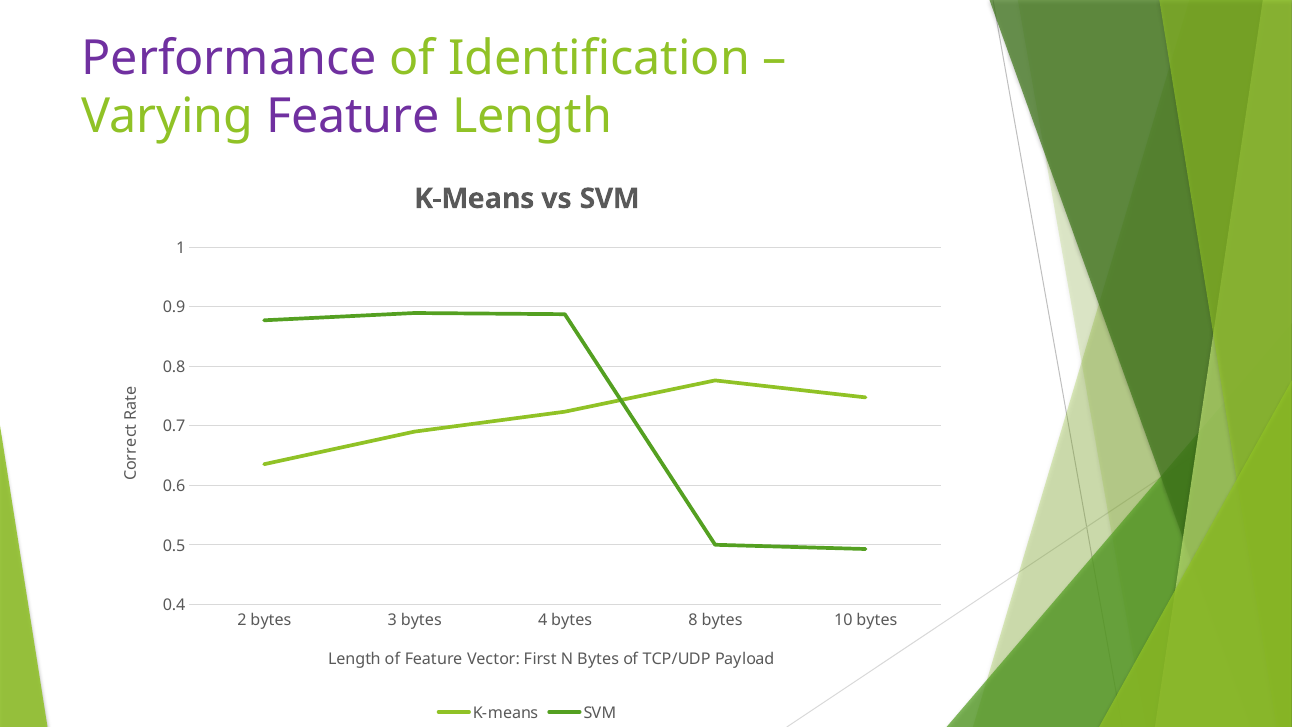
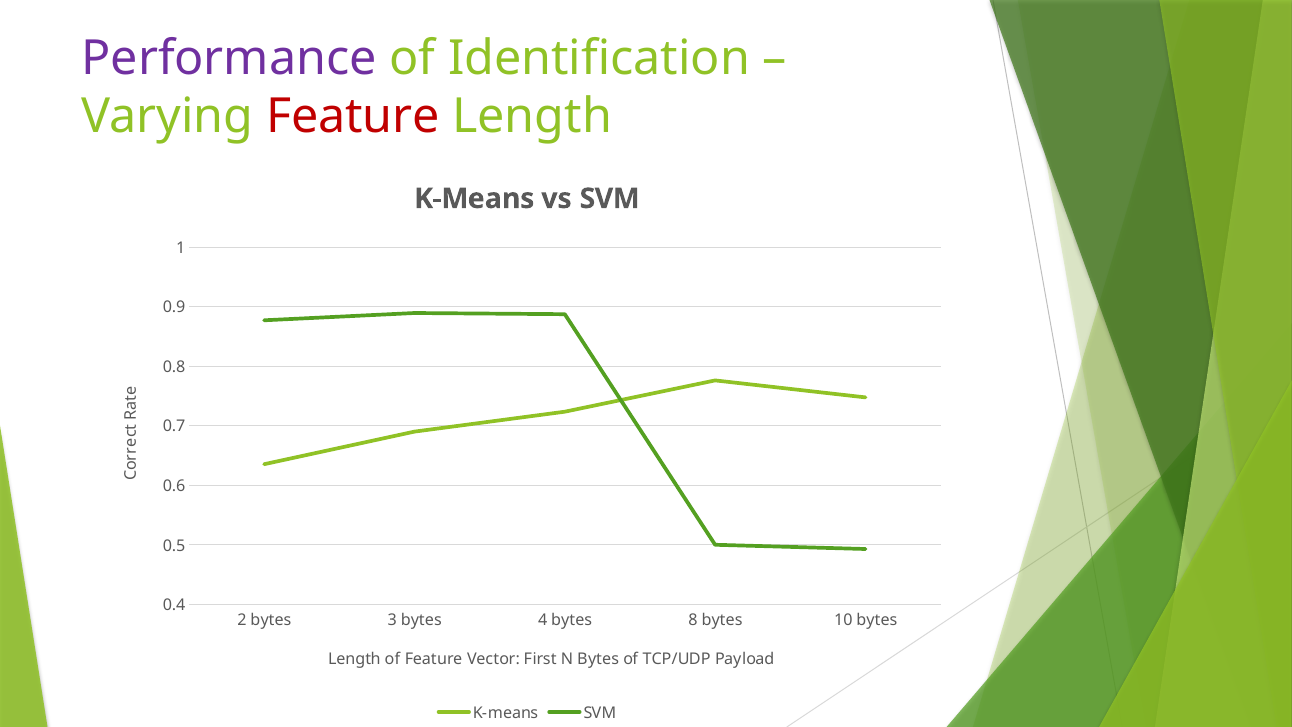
Feature colour: purple -> red (353, 116)
